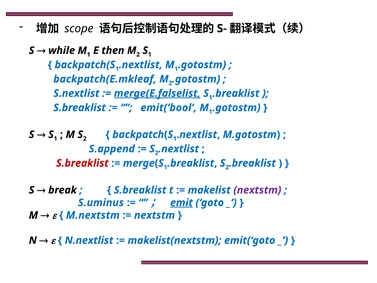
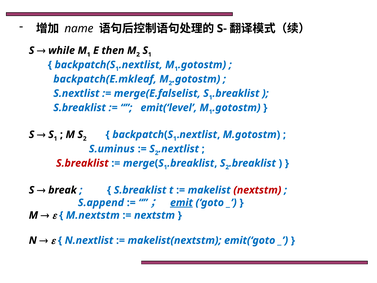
scope: scope -> name (79, 28)
merge(E.falselist underline: present -> none (157, 93)
emit(‘bool: emit(‘bool -> emit(‘level (169, 108)
S.append: S.append -> S.uminus (112, 149)
nextstm colour: purple -> red (257, 190)
S.uminus: S.uminus -> S.append (101, 202)
